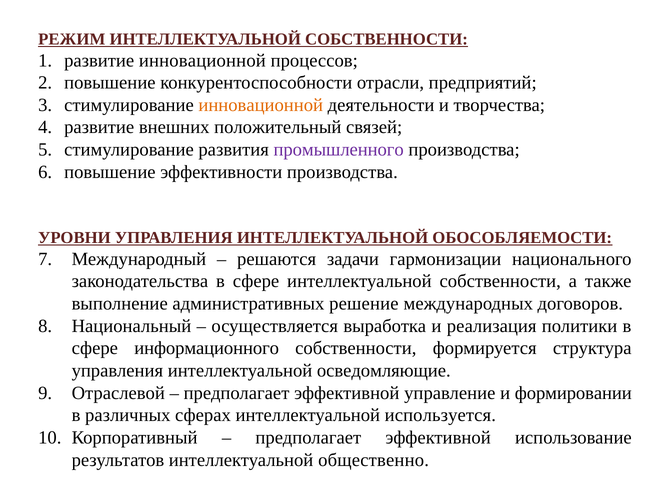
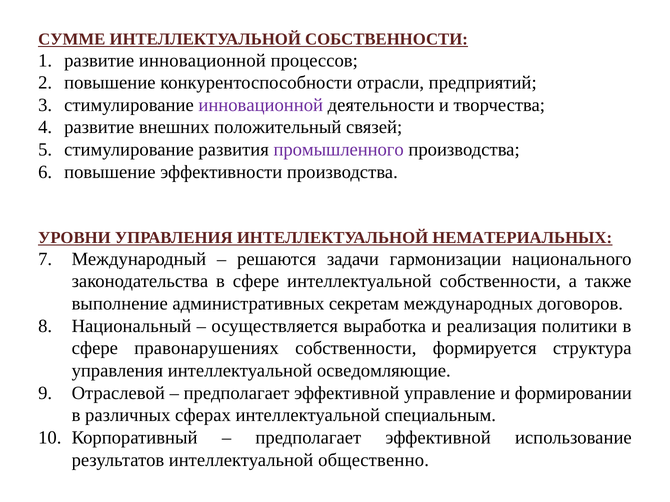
РЕЖИМ: РЕЖИМ -> СУММЕ (72, 39)
инновационной colour: orange -> purple (261, 105)
ОБОСОБЛЯЕМОСТИ: ОБОСОБЛЯЕМОСТИ -> НЕМАТЕРИАЛЬНЫХ (522, 238)
решение: решение -> секретам (364, 304)
информационного: информационного -> правонарушениях (207, 349)
используется: используется -> специальным (440, 416)
